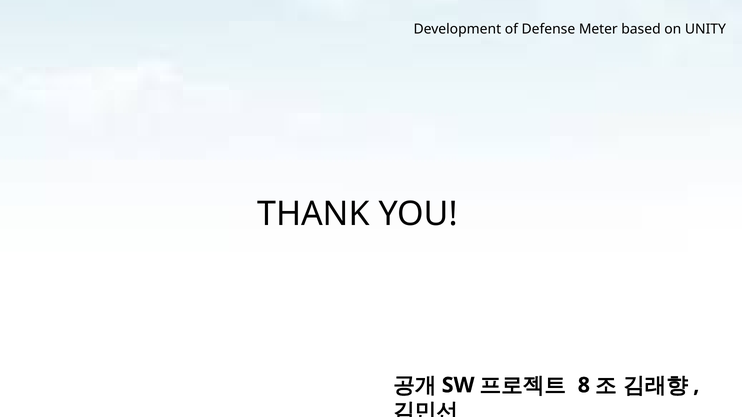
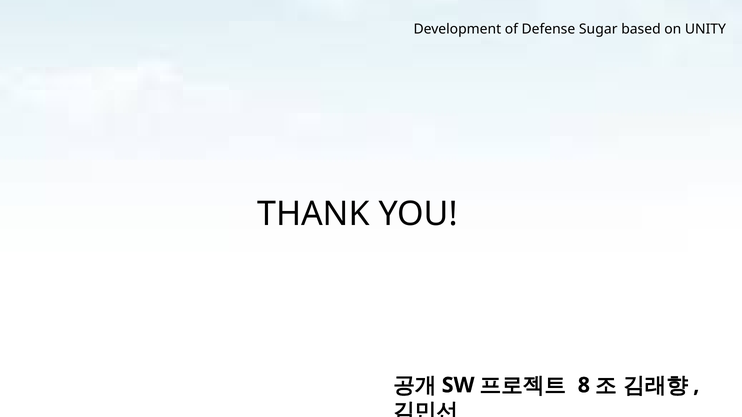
Meter: Meter -> Sugar (598, 29)
